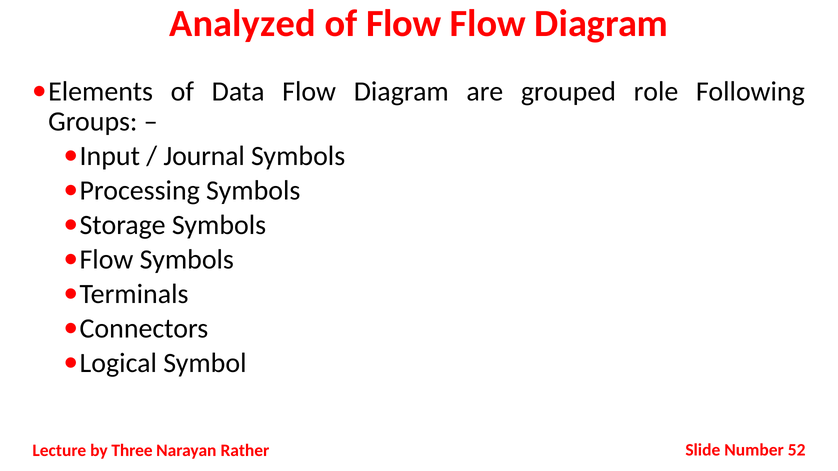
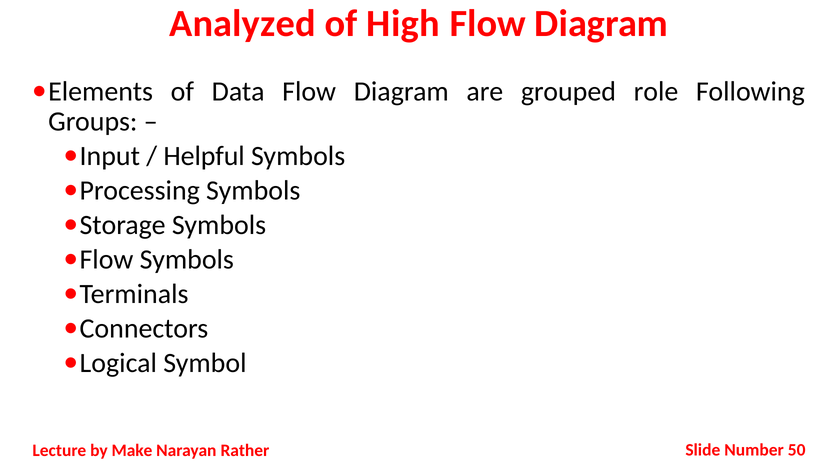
of Flow: Flow -> High (403, 24)
Journal: Journal -> Helpful (204, 156)
Three: Three -> Make (132, 451)
52: 52 -> 50 (797, 450)
